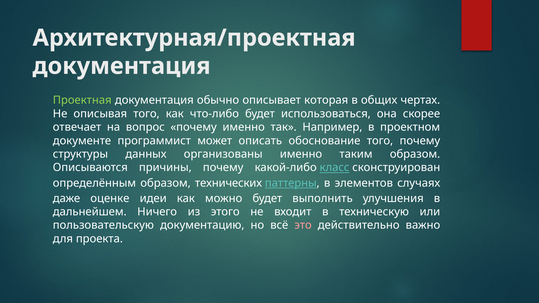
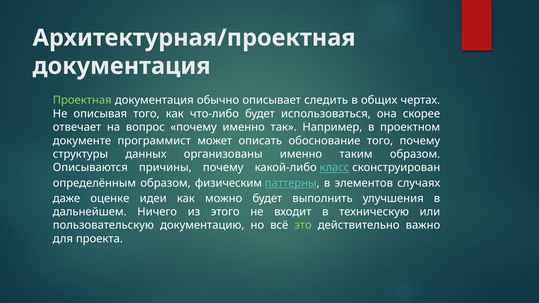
которая: которая -> следить (326, 100)
технических: технических -> физическим (228, 183)
это colour: pink -> light green (303, 225)
